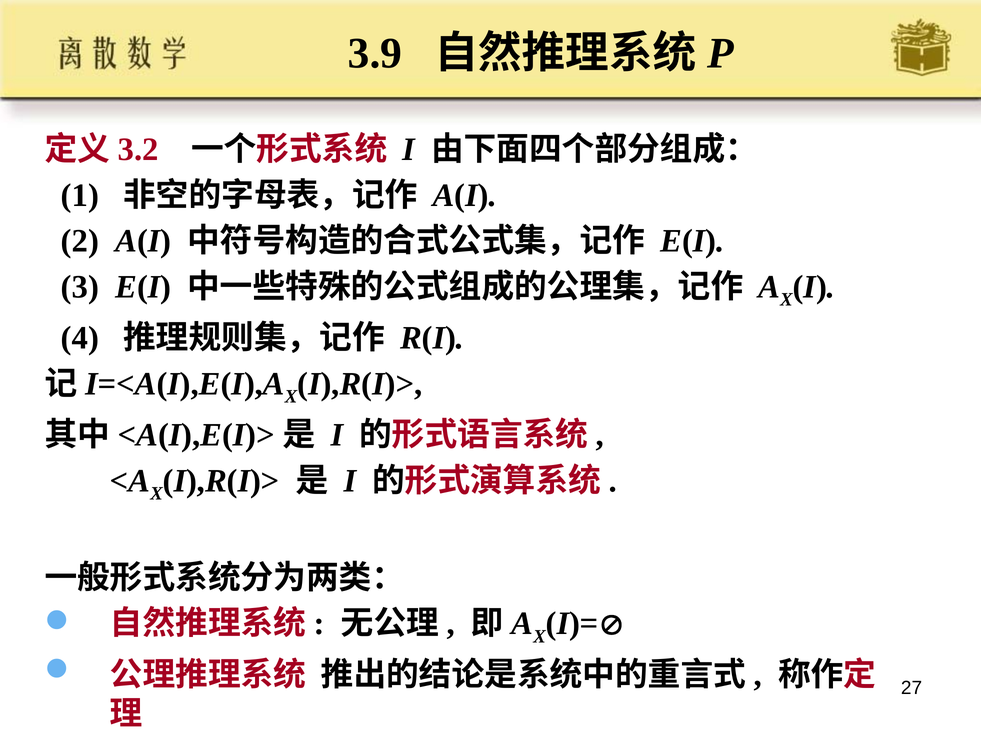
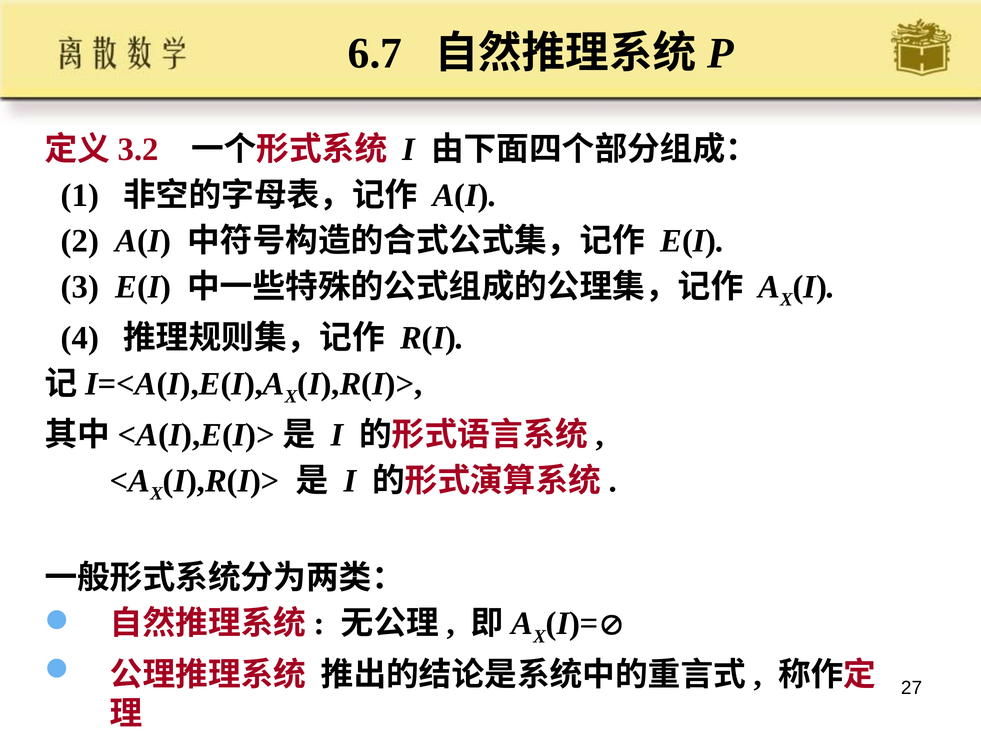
3.9: 3.9 -> 6.7 (375, 53)
